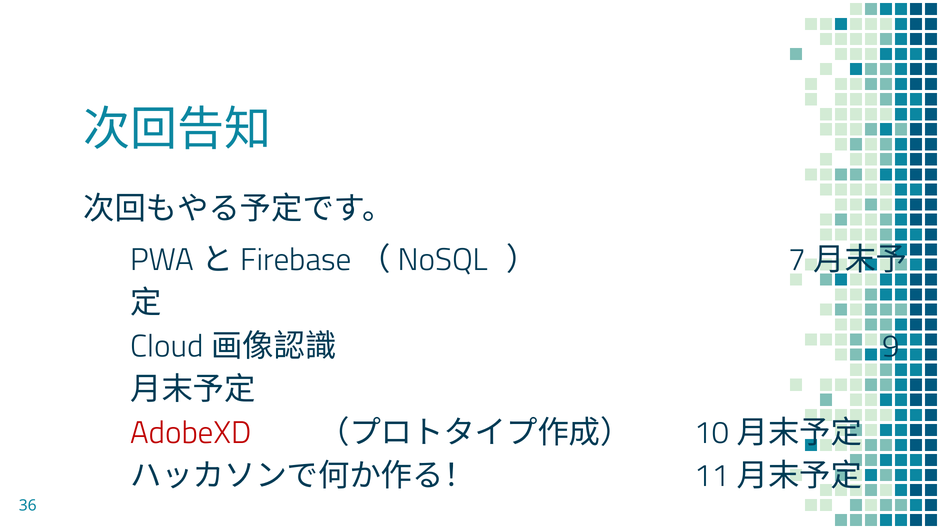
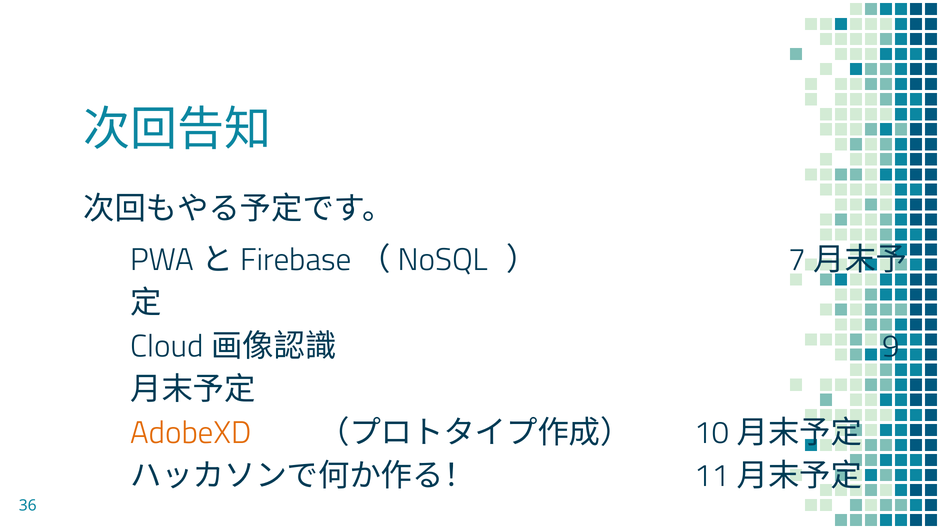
AdobeXD colour: red -> orange (191, 433)
